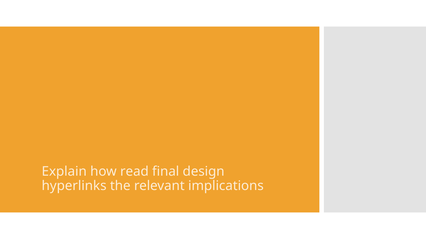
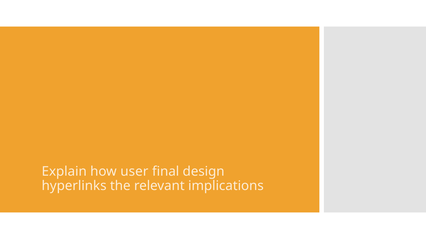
read: read -> user (134, 172)
